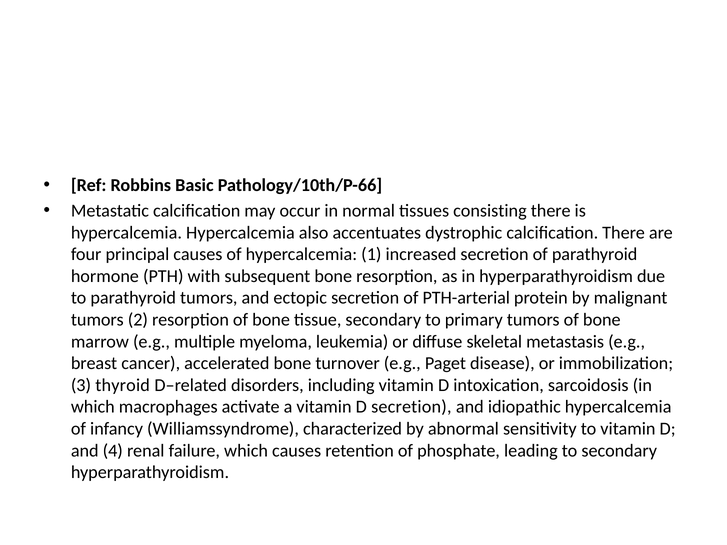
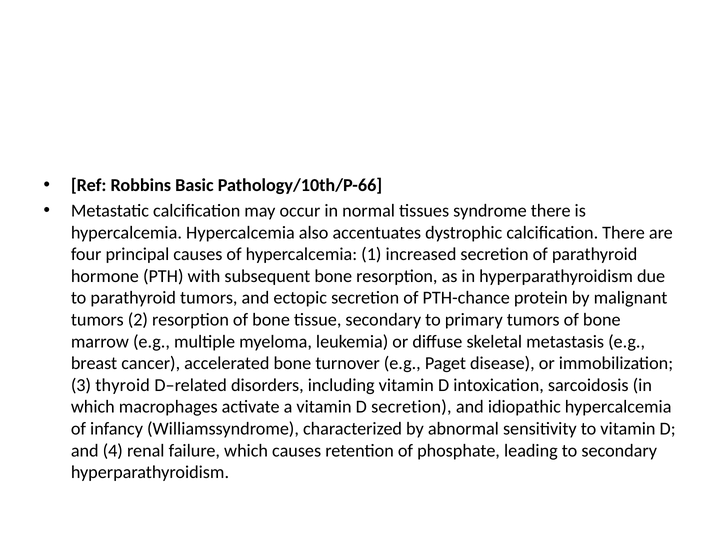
consisting: consisting -> syndrome (490, 211)
PTH-arterial: PTH-arterial -> PTH-chance (466, 298)
